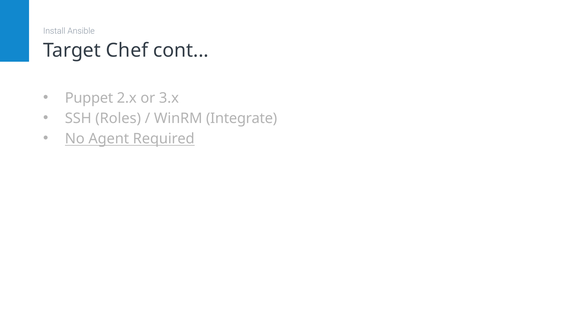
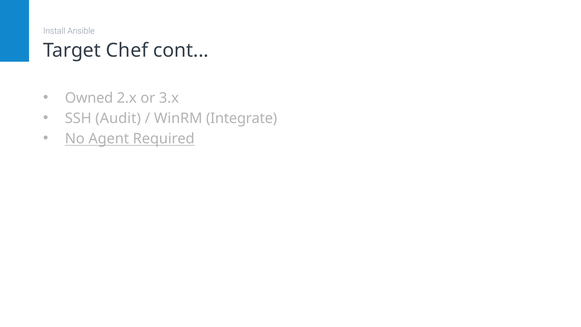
Puppet: Puppet -> Owned (89, 98)
Roles: Roles -> Audit (118, 118)
